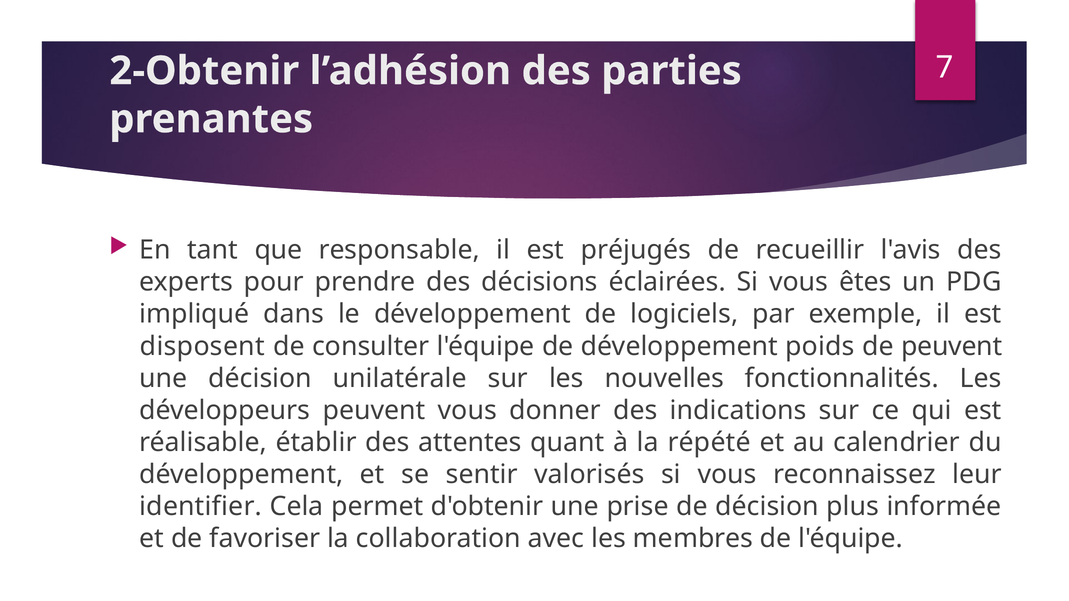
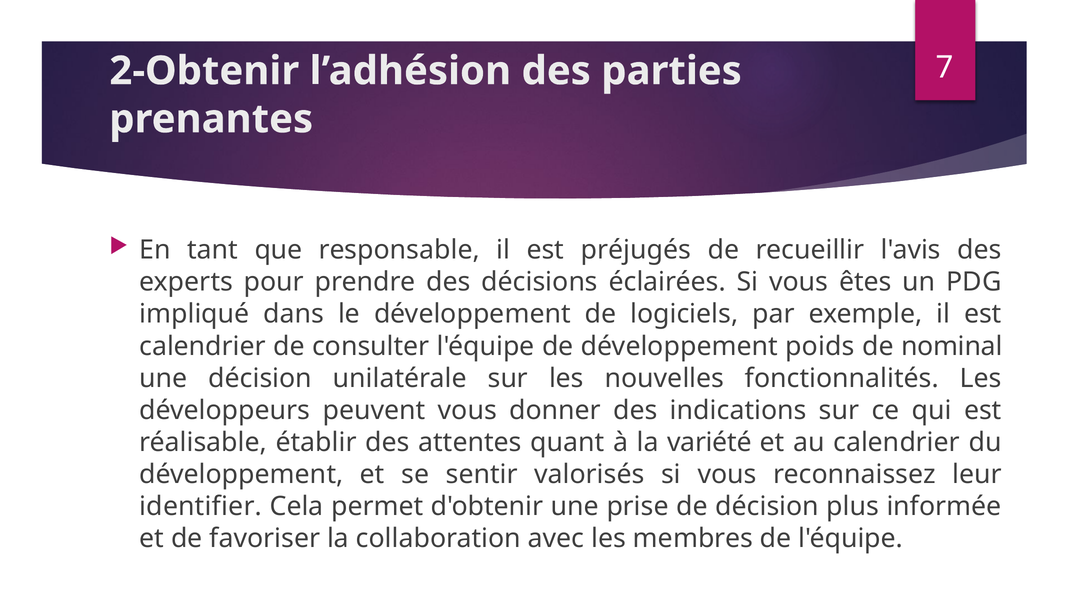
disposent: disposent -> calendrier (203, 346)
de peuvent: peuvent -> nominal (952, 346)
répété: répété -> variété (709, 443)
